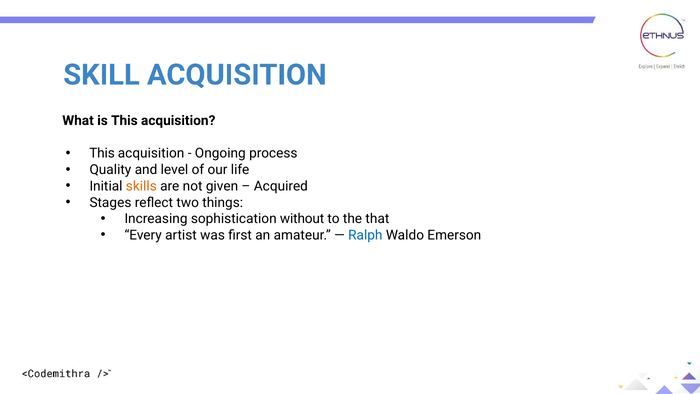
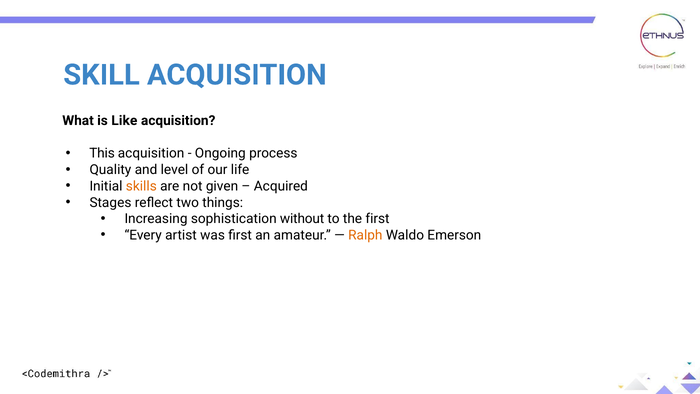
is This: This -> Like (124, 120)
the that: that -> first (377, 219)
Ralph colour: blue -> orange (365, 235)
